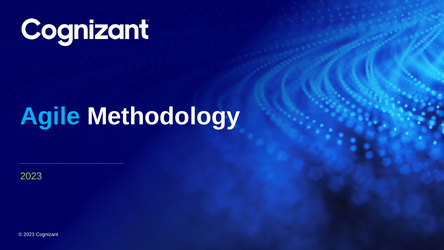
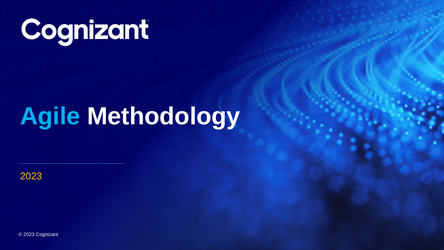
2023 colour: light green -> yellow (31, 176)
